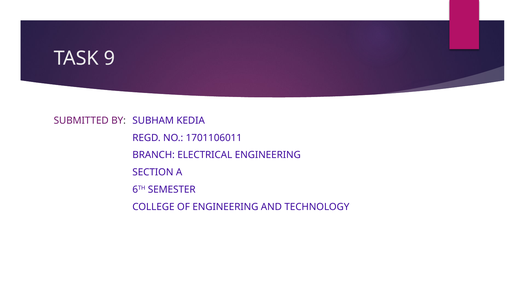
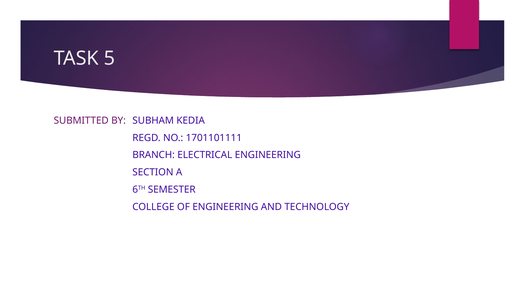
9: 9 -> 5 (109, 59)
1701106011: 1701106011 -> 1701101111 (214, 138)
